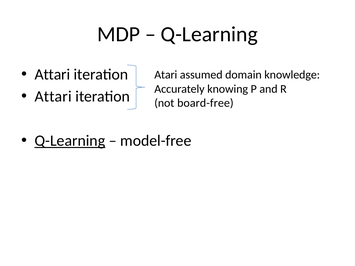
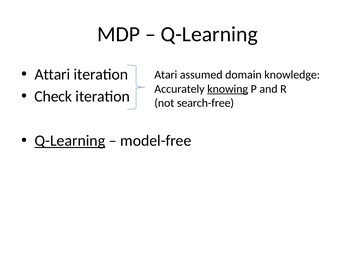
knowing underline: none -> present (228, 89)
Attari: Attari -> Check (53, 97)
board-free: board-free -> search-free (205, 103)
